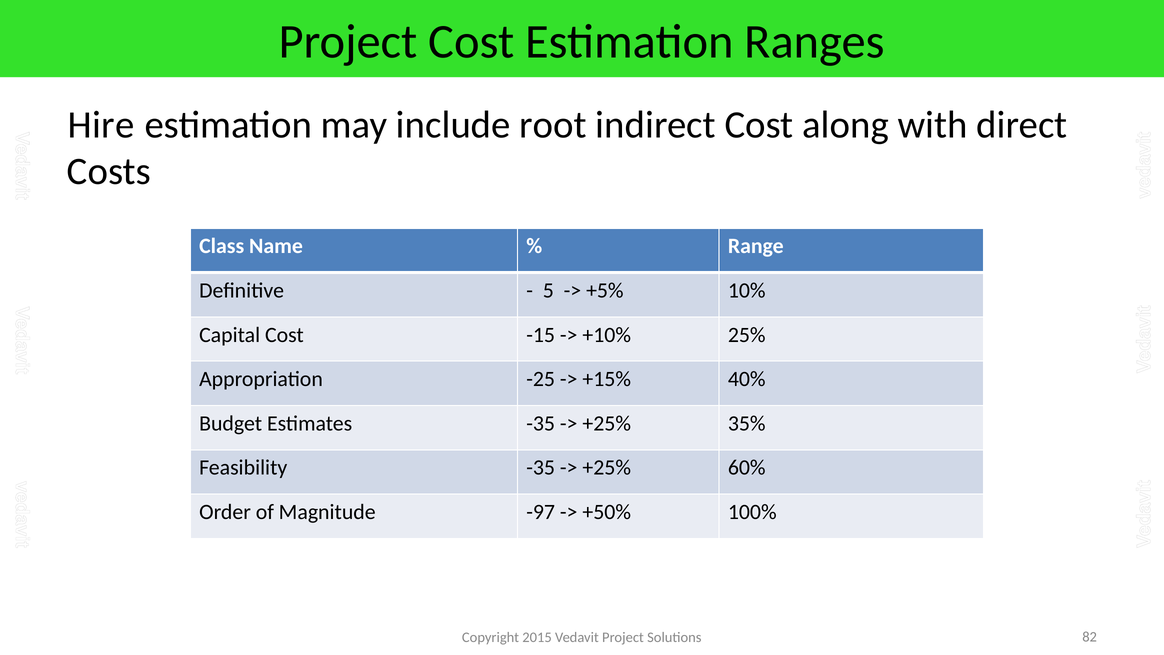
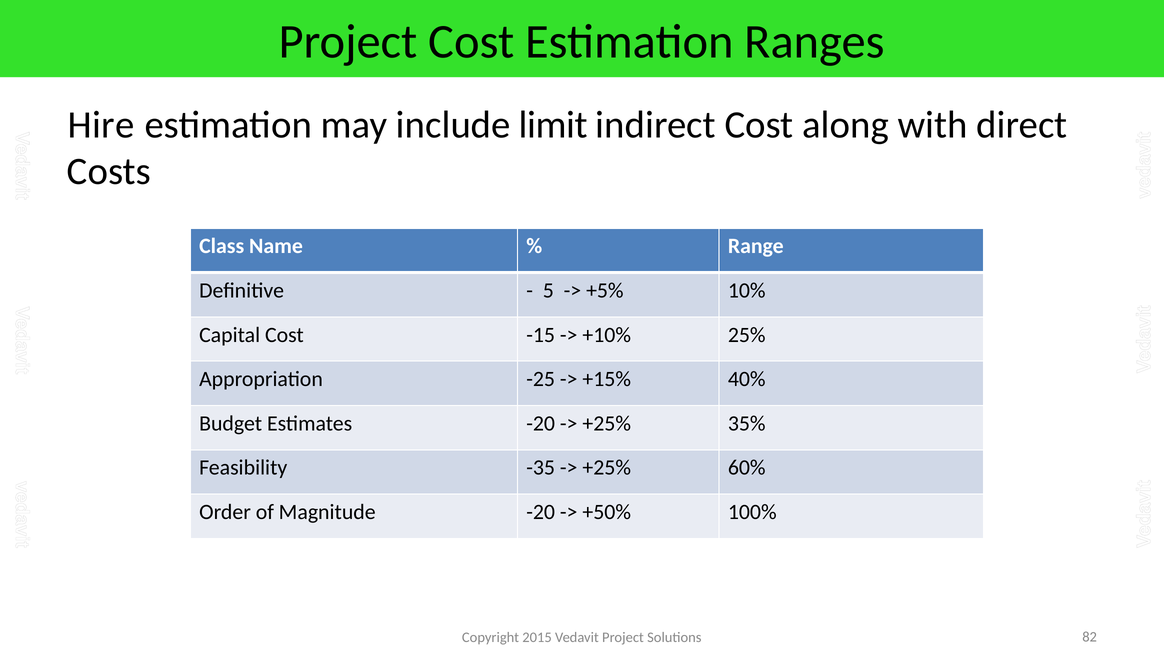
root: root -> limit (553, 125)
Estimates -35: -35 -> -20 (541, 423)
Magnitude -97: -97 -> -20 (541, 512)
